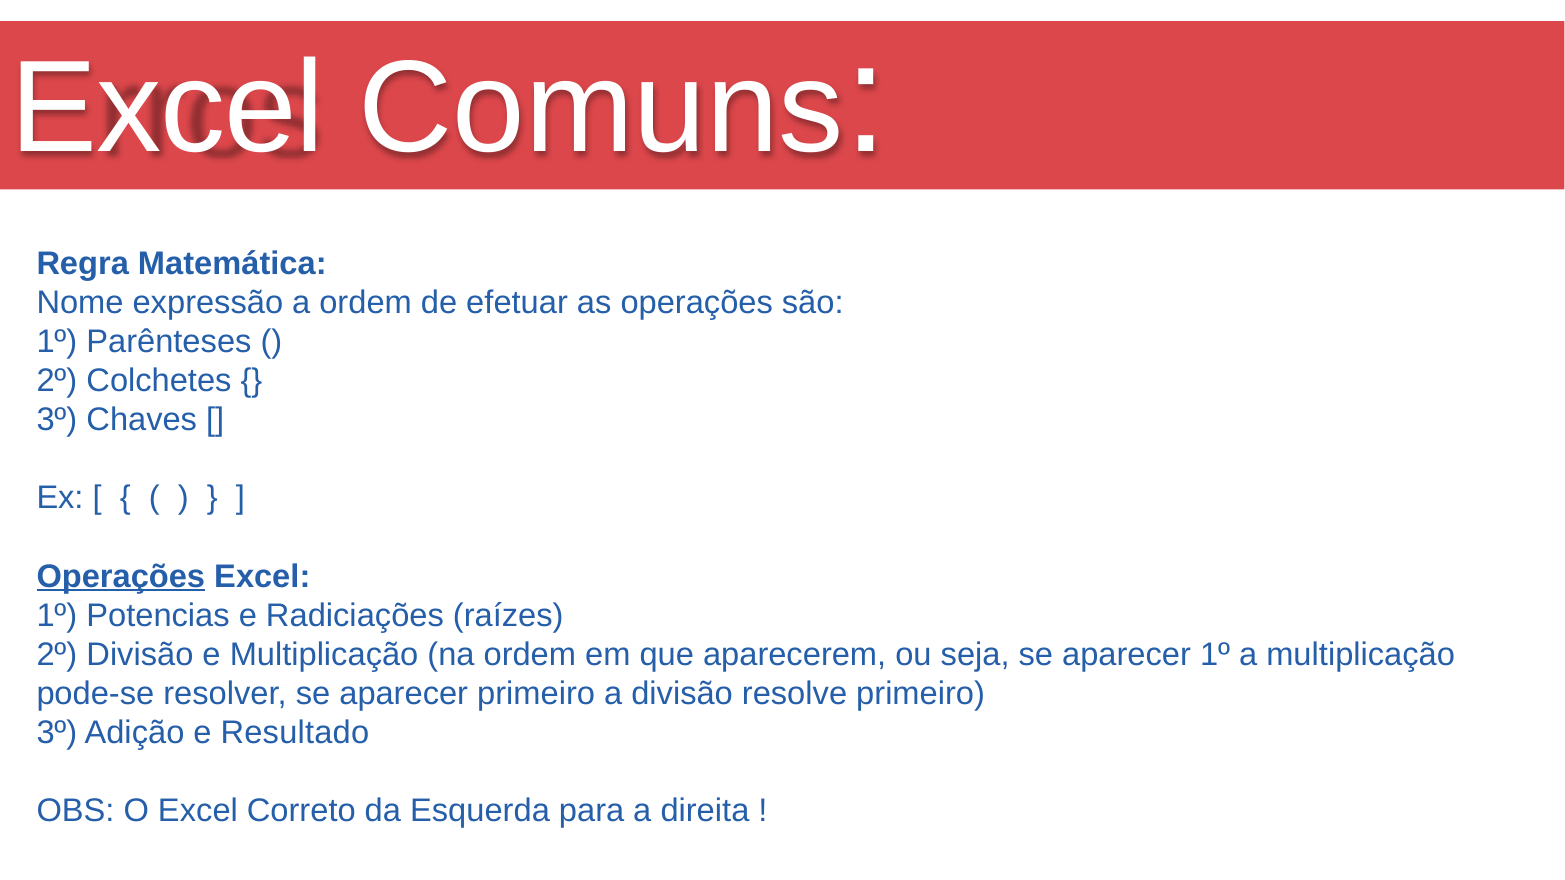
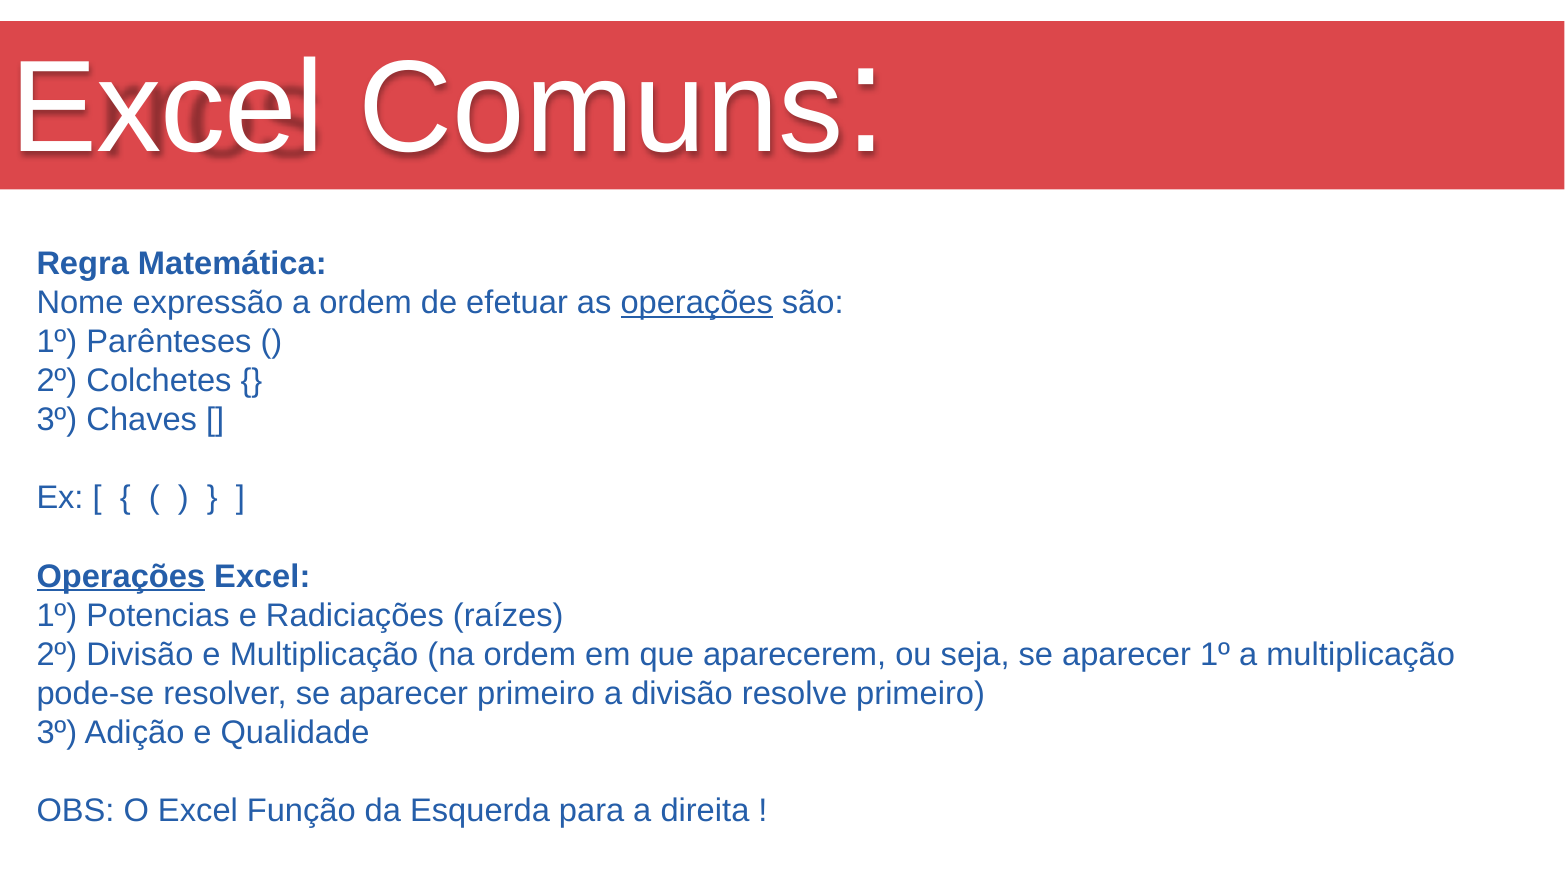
operações underline: none -> present (697, 303)
Resultado: Resultado -> Qualidade (295, 733)
Correto: Correto -> Função (301, 811)
